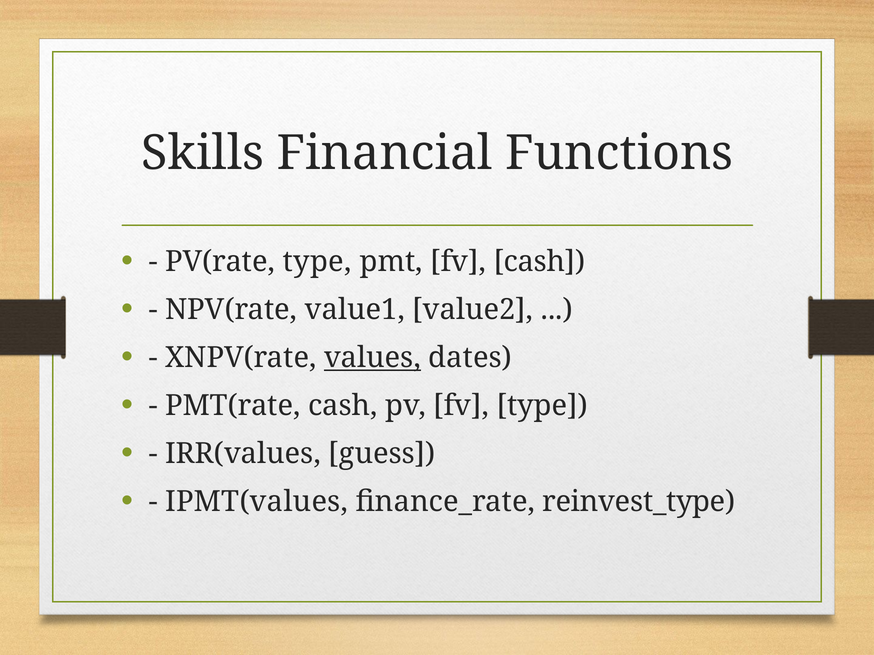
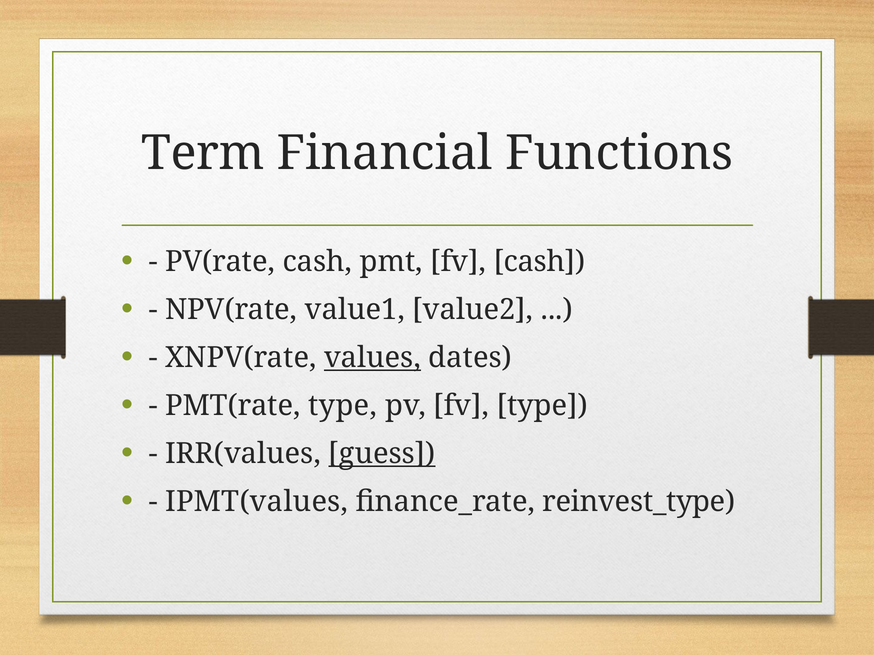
Skills: Skills -> Term (203, 153)
PV(rate type: type -> cash (317, 262)
PMT(rate cash: cash -> type (343, 406)
guess underline: none -> present (382, 454)
